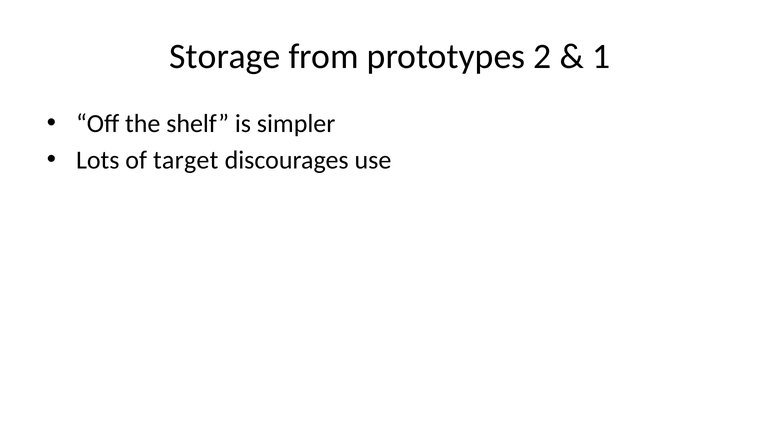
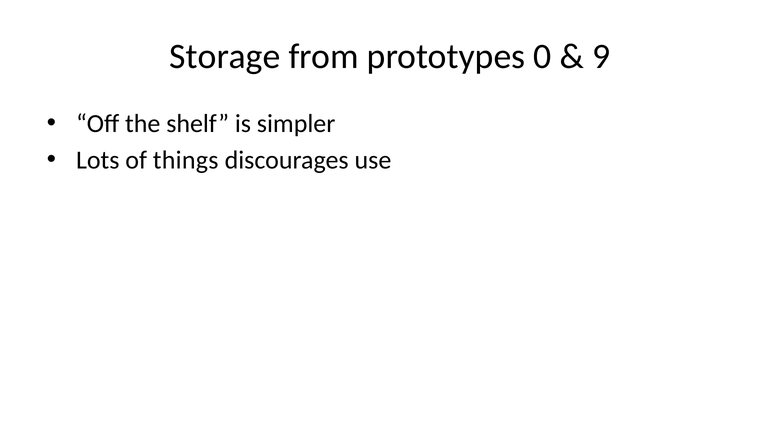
2: 2 -> 0 (542, 57)
1: 1 -> 9 (601, 57)
target: target -> things (186, 160)
